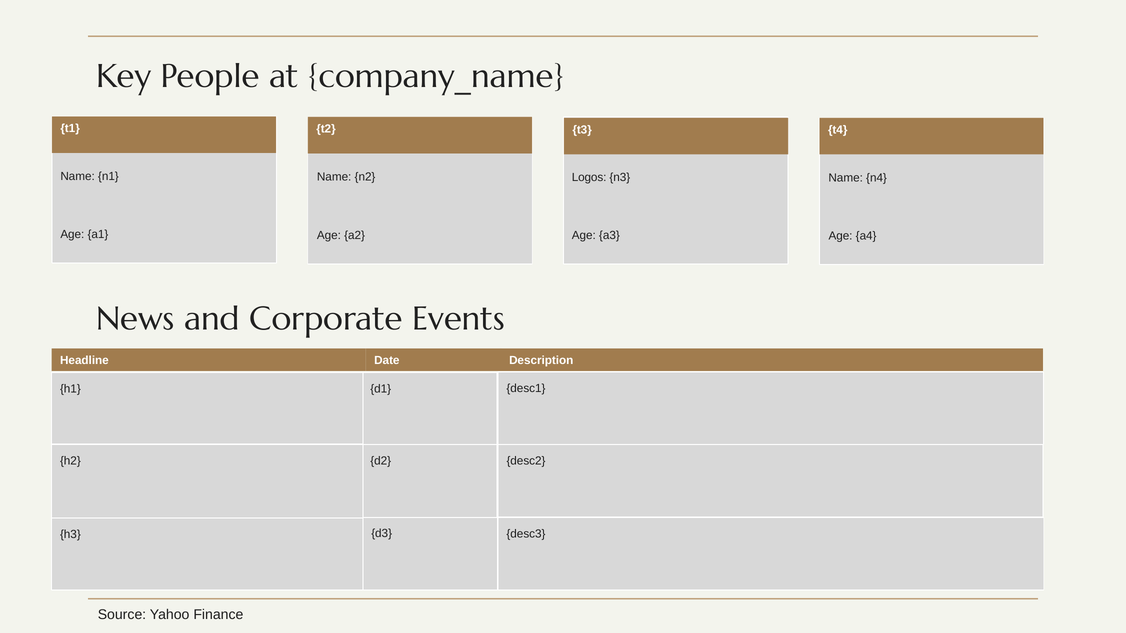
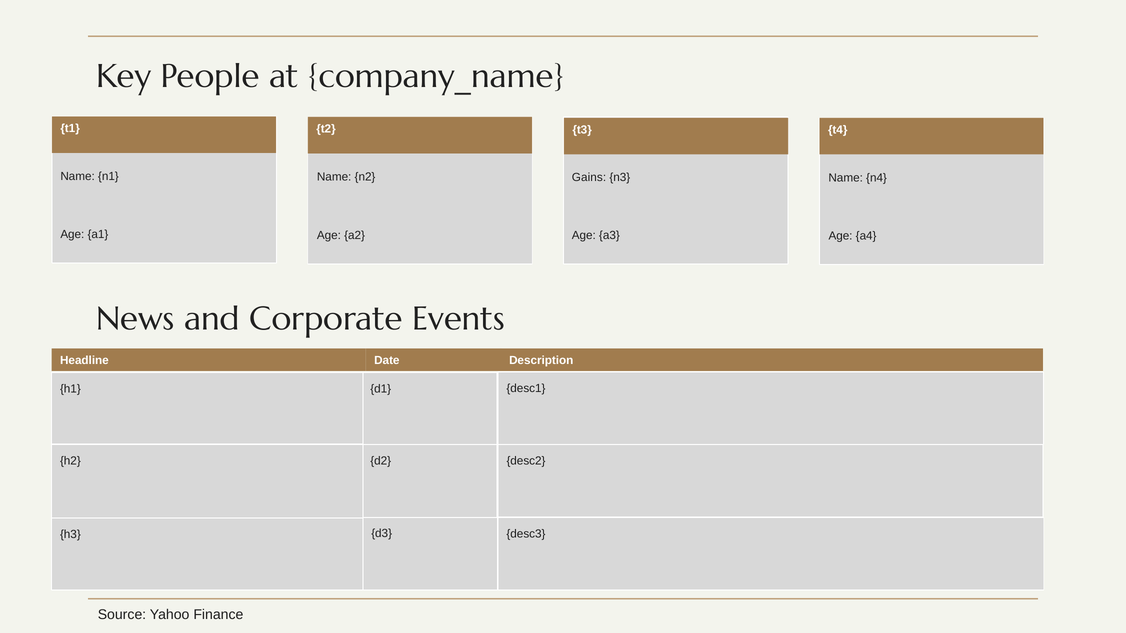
Logos: Logos -> Gains (589, 177)
